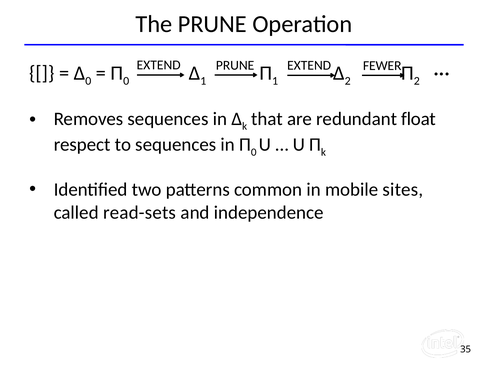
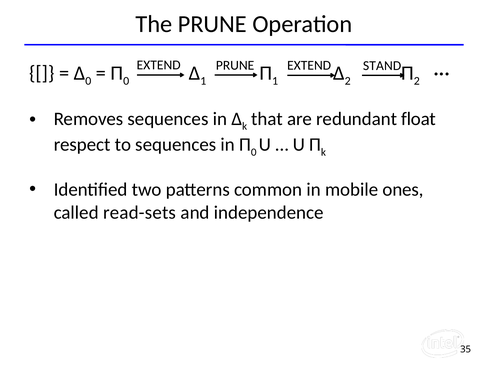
FEWER: FEWER -> STAND (382, 66)
sites: sites -> ones (403, 190)
